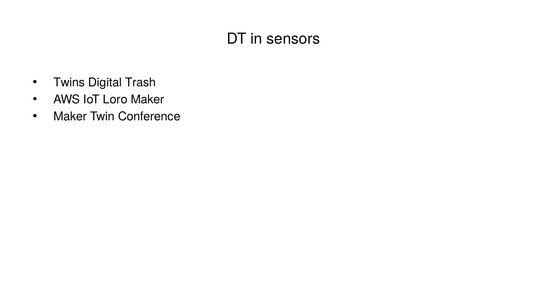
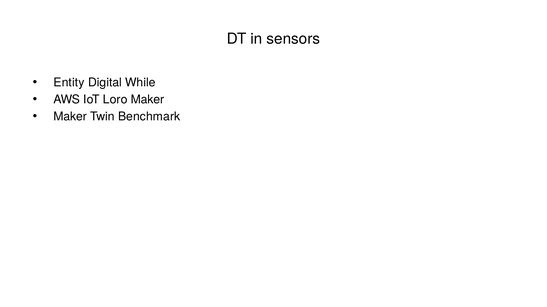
Twins: Twins -> Entity (69, 83)
Trash: Trash -> While (140, 83)
Conference: Conference -> Benchmark (149, 117)
